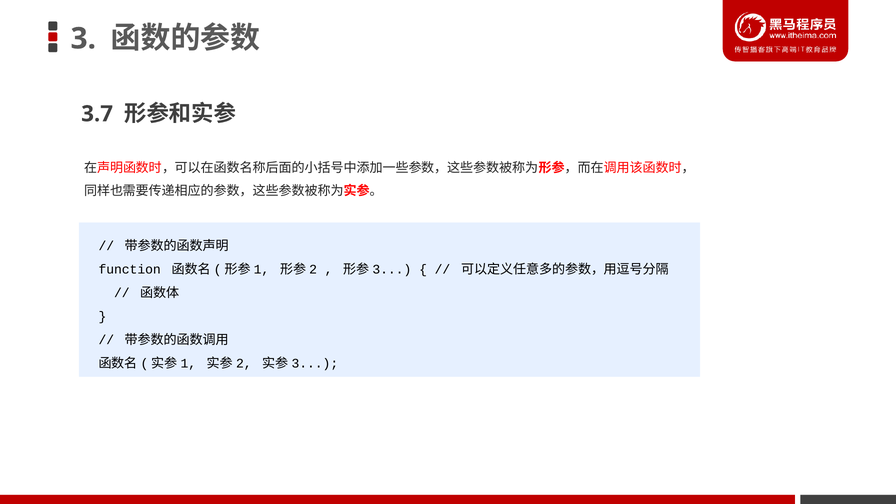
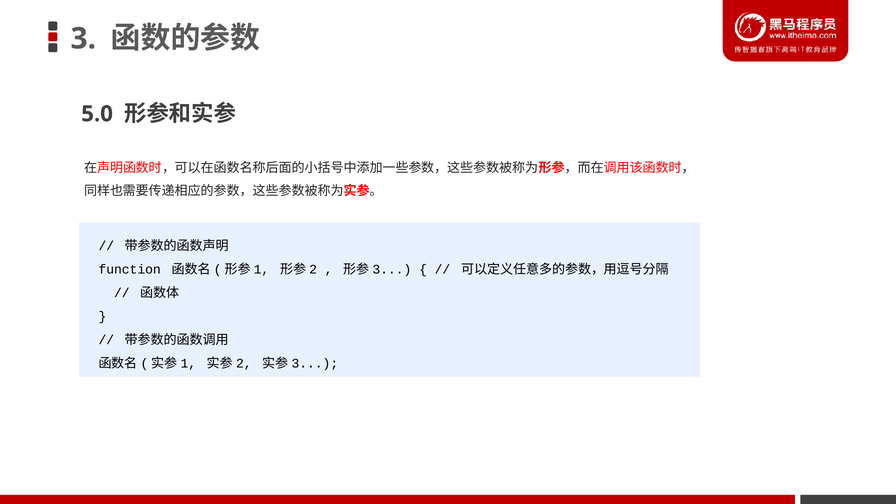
3.7: 3.7 -> 5.0 (97, 114)
